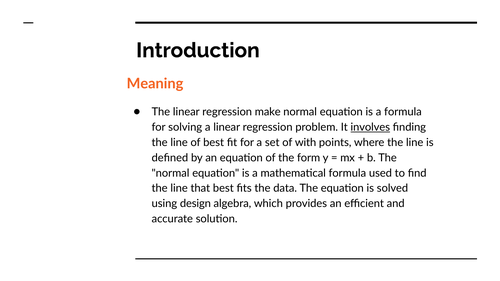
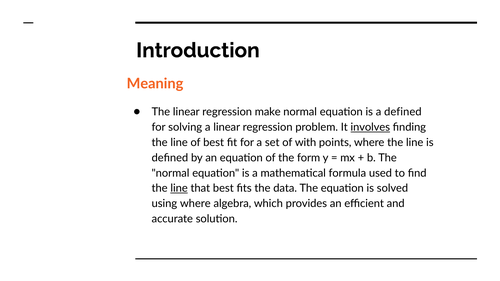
a formula: formula -> defined (403, 112)
line underline: none -> present (179, 188)
using design: design -> where (195, 204)
